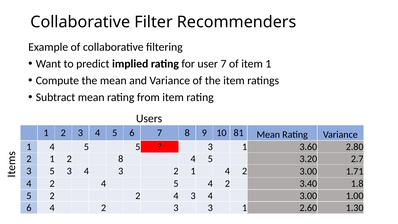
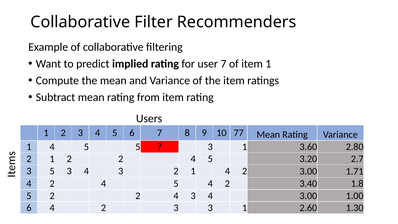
81: 81 -> 77 (239, 133)
1 2 8: 8 -> 2 (121, 159)
